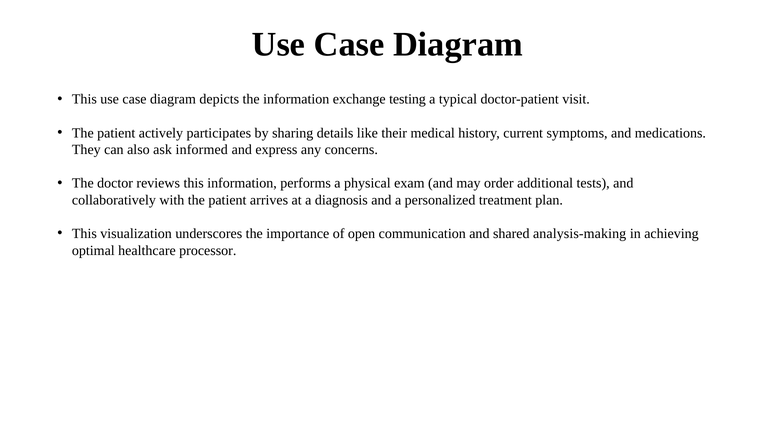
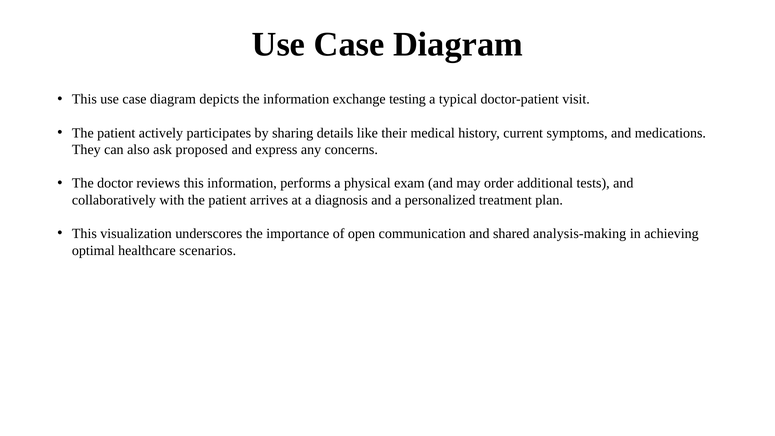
informed: informed -> proposed (202, 150)
processor: processor -> scenarios (208, 250)
